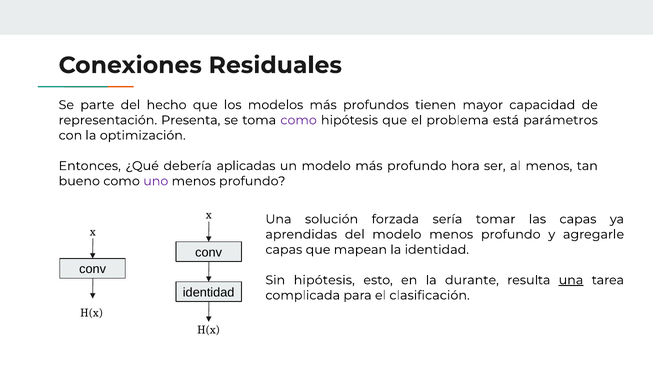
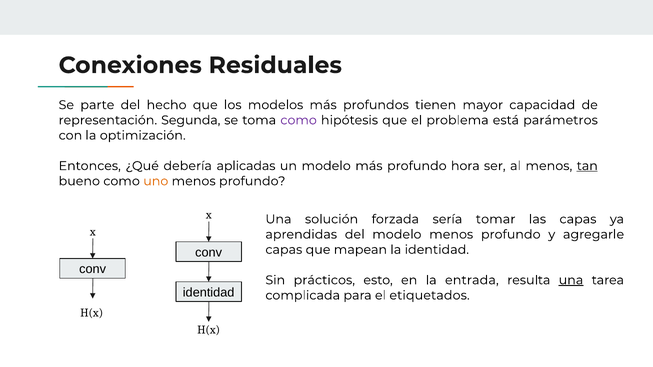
Presenta: Presenta -> Segunda (191, 120)
tan underline: none -> present (587, 166)
uno colour: purple -> orange (156, 181)
Sin hipótesis: hipótesis -> prácticos (324, 280)
durante: durante -> entrada (472, 280)
clasificación: clasificación -> etiquetados (430, 296)
